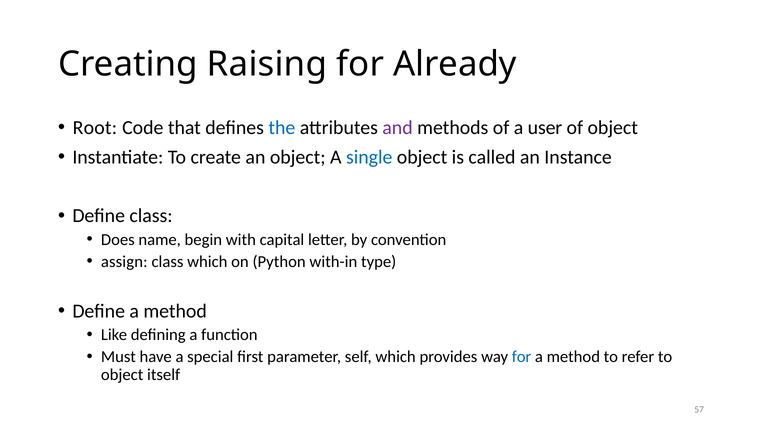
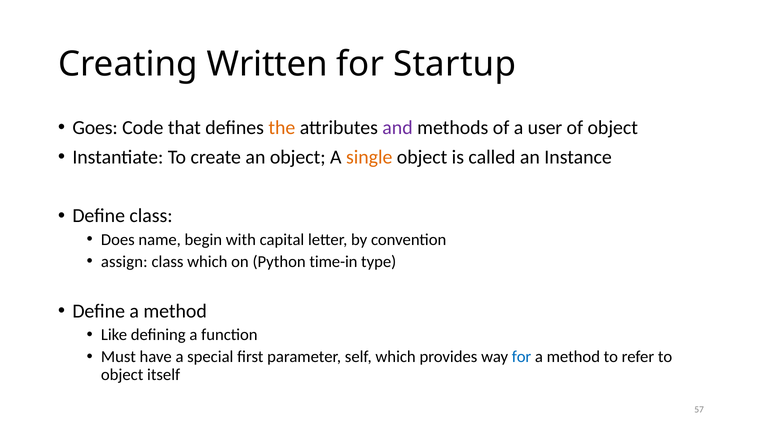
Raising: Raising -> Written (267, 64)
Already: Already -> Startup (455, 64)
Root: Root -> Goes (95, 128)
the colour: blue -> orange (282, 128)
single colour: blue -> orange (369, 157)
with-in: with-in -> time-in (333, 261)
